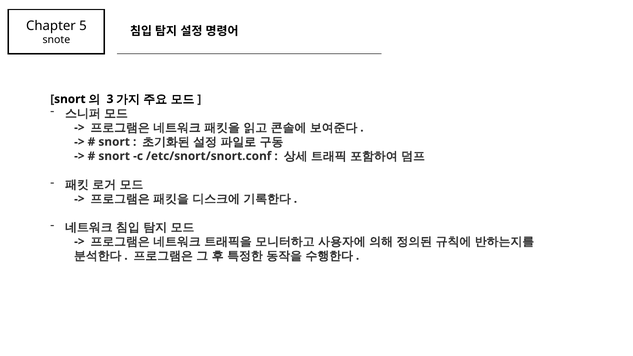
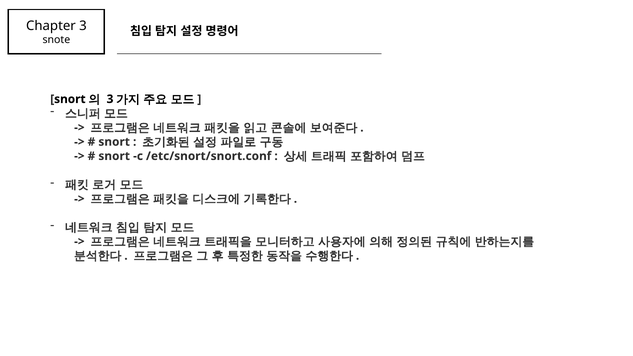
Chapter 5: 5 -> 3 (83, 26)
